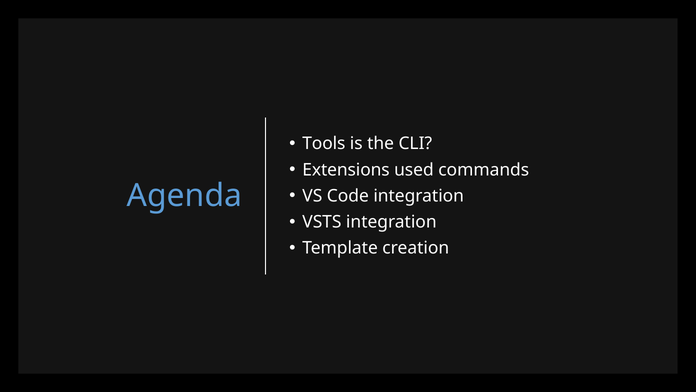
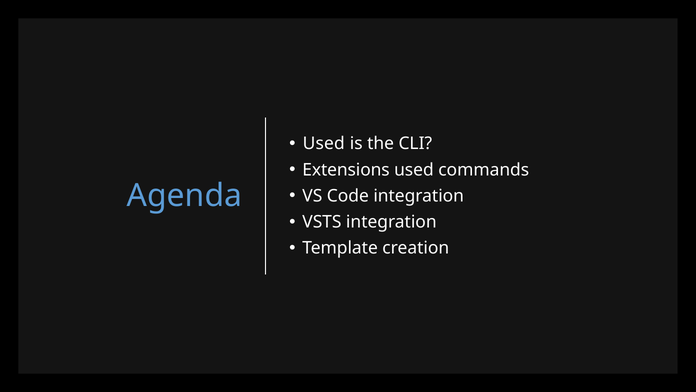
Tools: Tools -> Used (324, 144)
